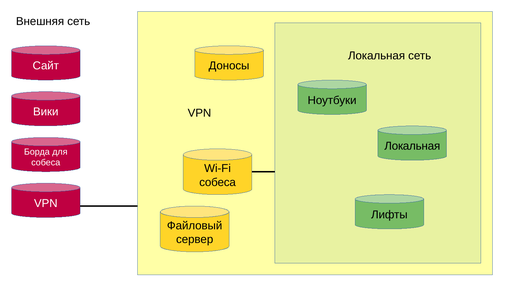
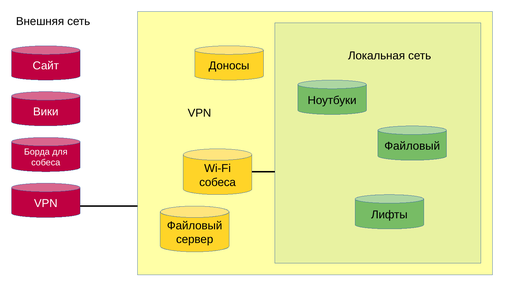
Локальная: Локальная -> Файловый (412, 146)
